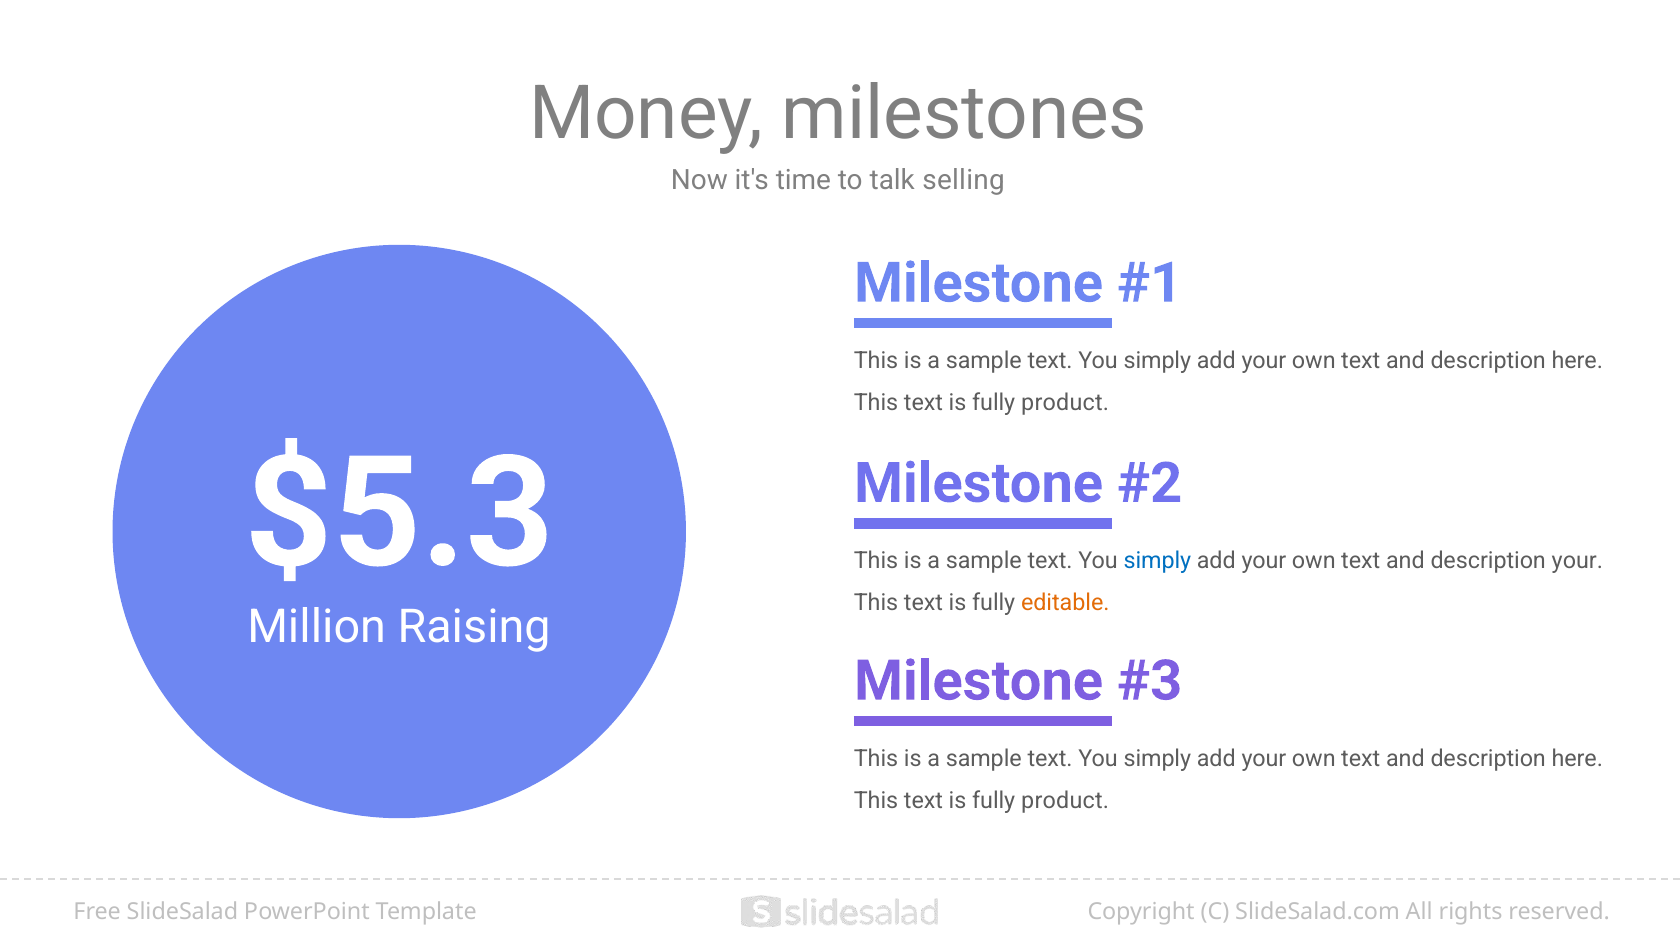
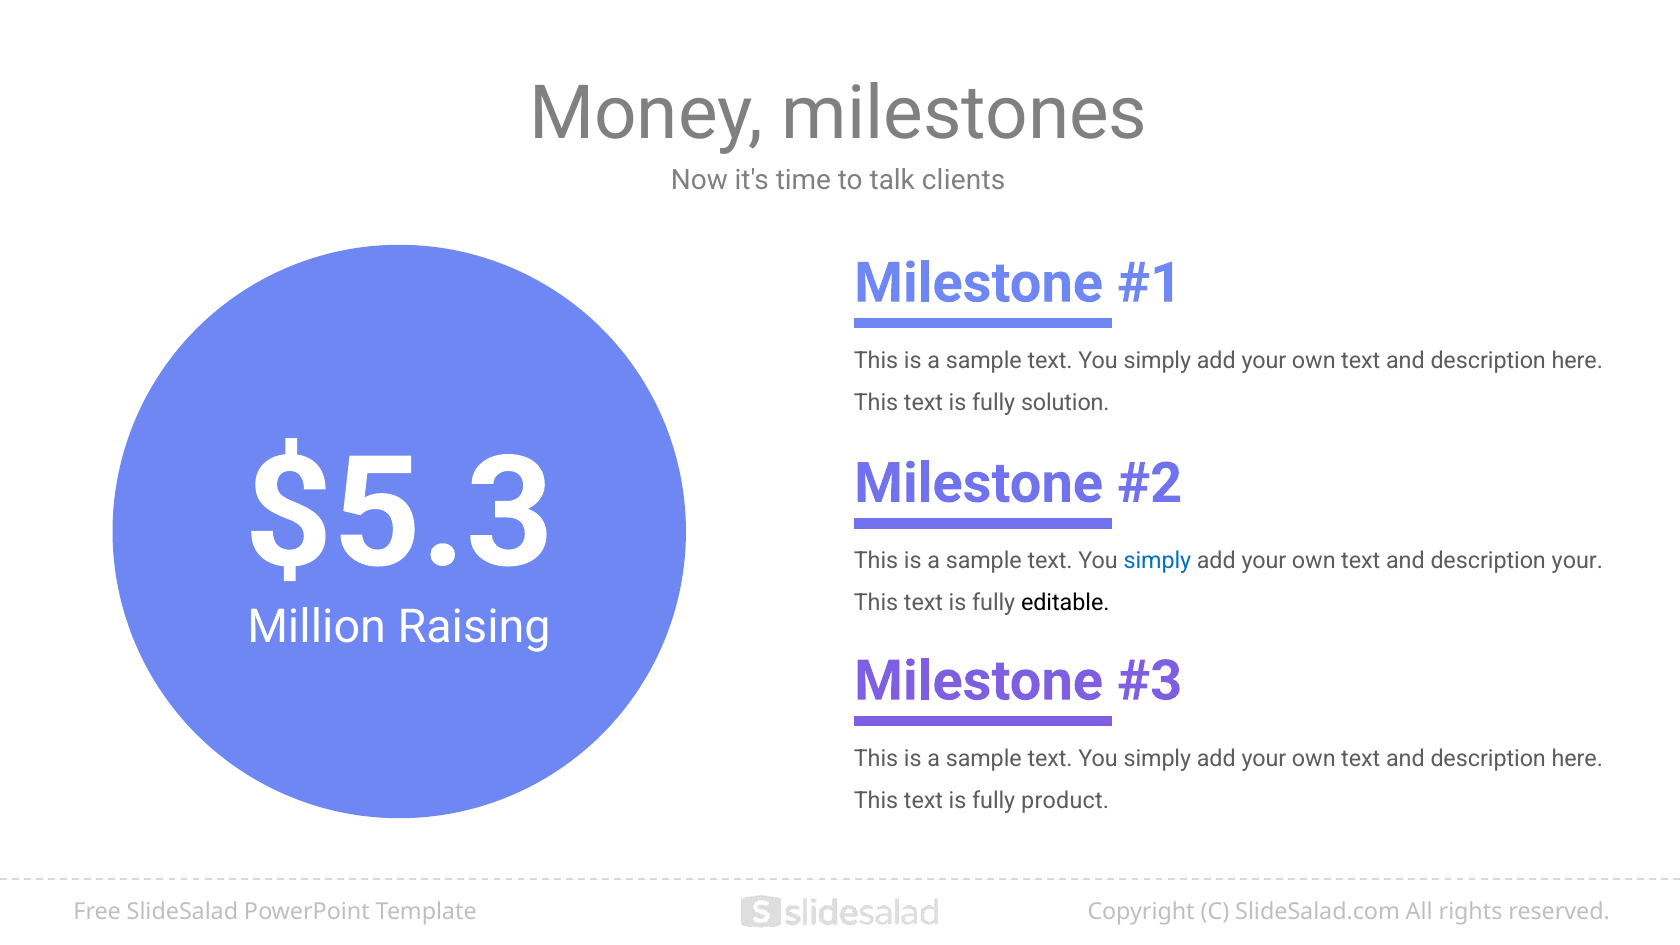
selling: selling -> clients (964, 180)
product: product -> solution (1065, 403)
editable colour: orange -> black (1065, 603)
